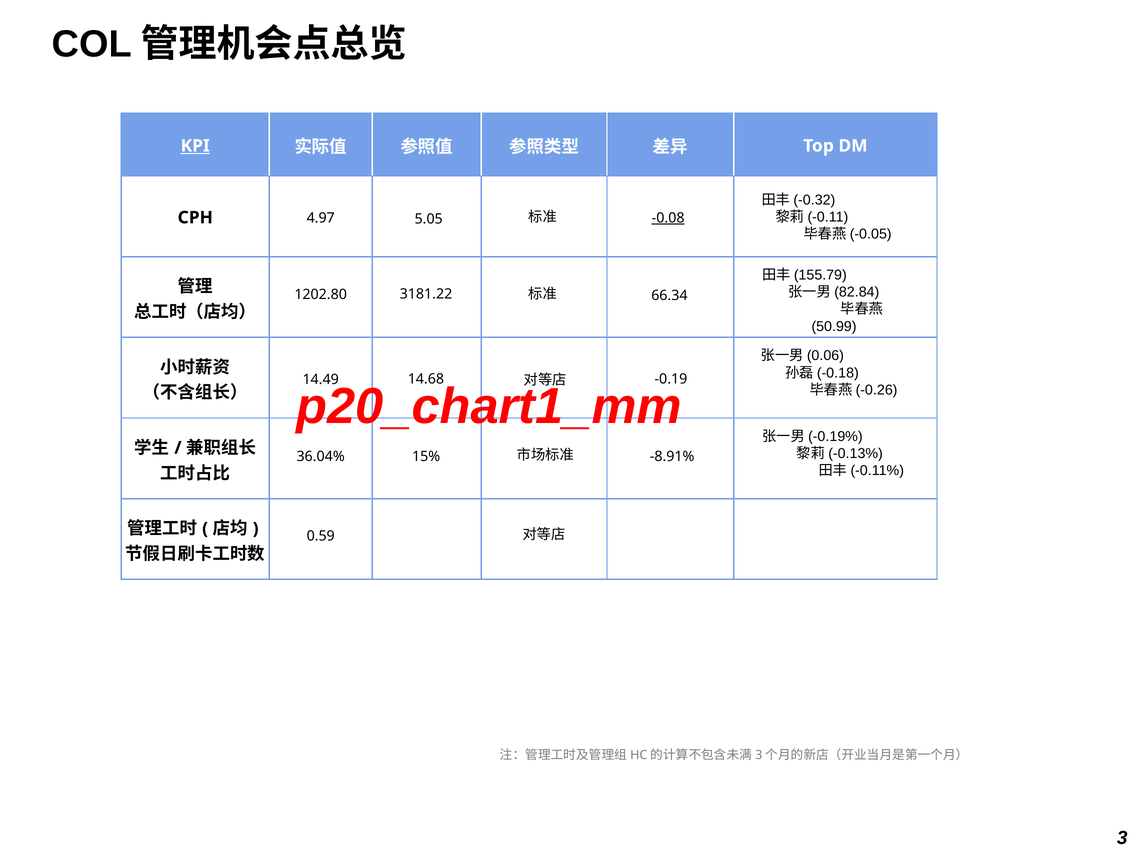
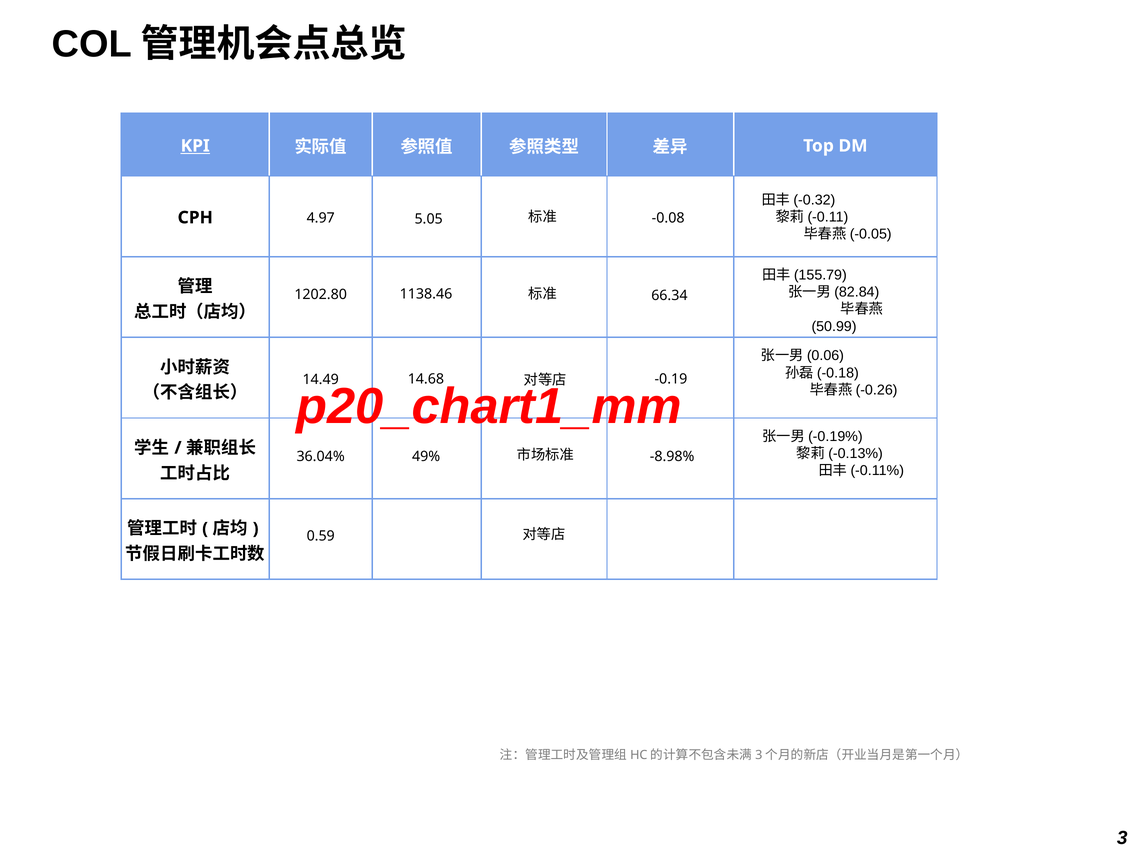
-0.08 underline: present -> none (668, 218)
3181.22: 3181.22 -> 1138.46 (426, 294)
15%: 15% -> 49% (426, 456)
-8.91%: -8.91% -> -8.98% (672, 456)
